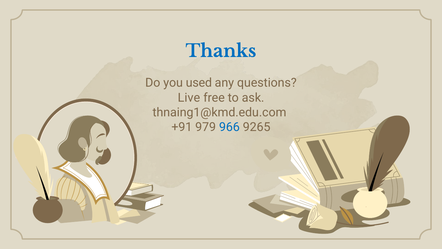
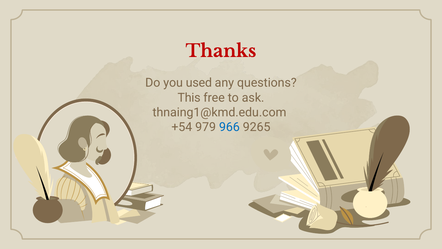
Thanks colour: blue -> red (221, 51)
Live: Live -> This (189, 97)
+91: +91 -> +54 (182, 127)
